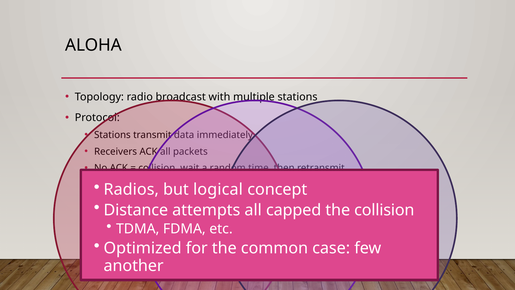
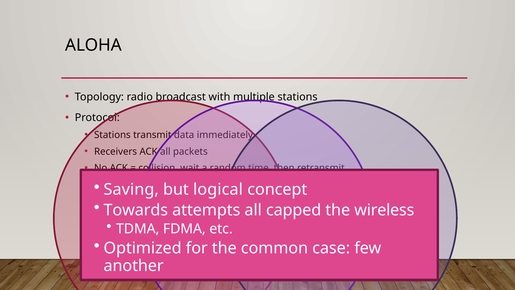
Radios: Radios -> Saving (131, 189)
Distance: Distance -> Towards (136, 210)
the collision: collision -> wireless (384, 210)
